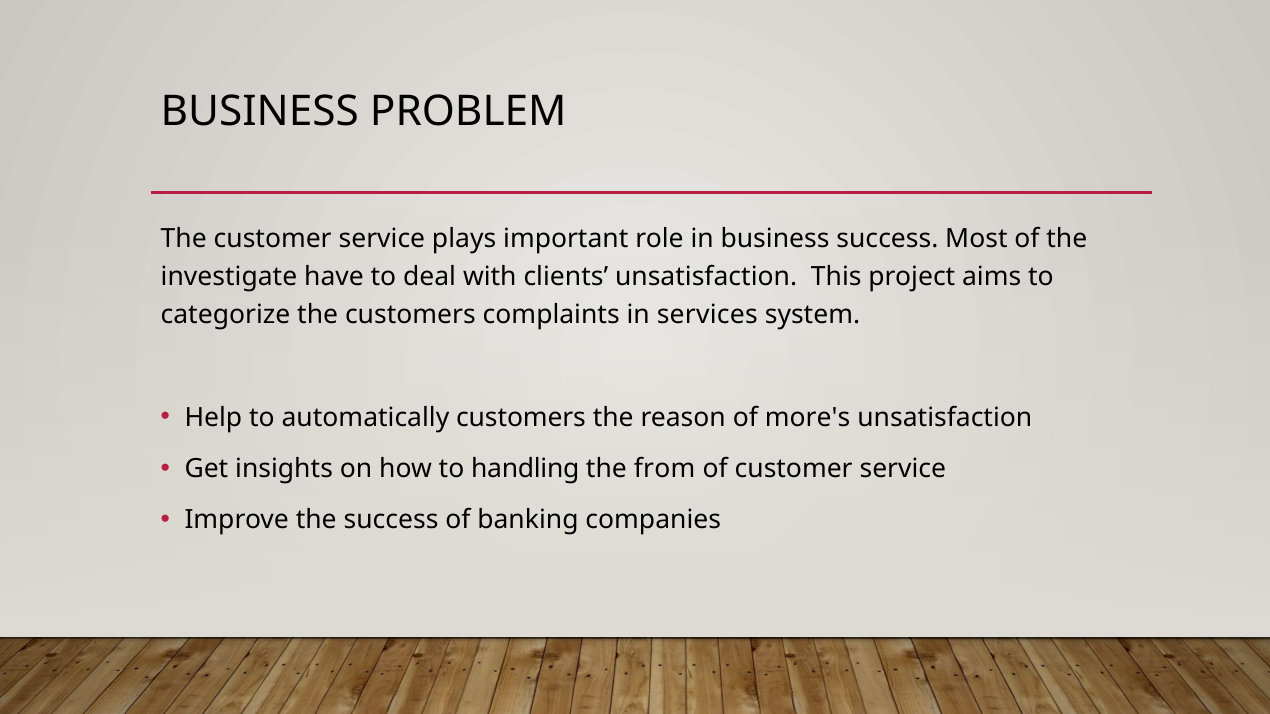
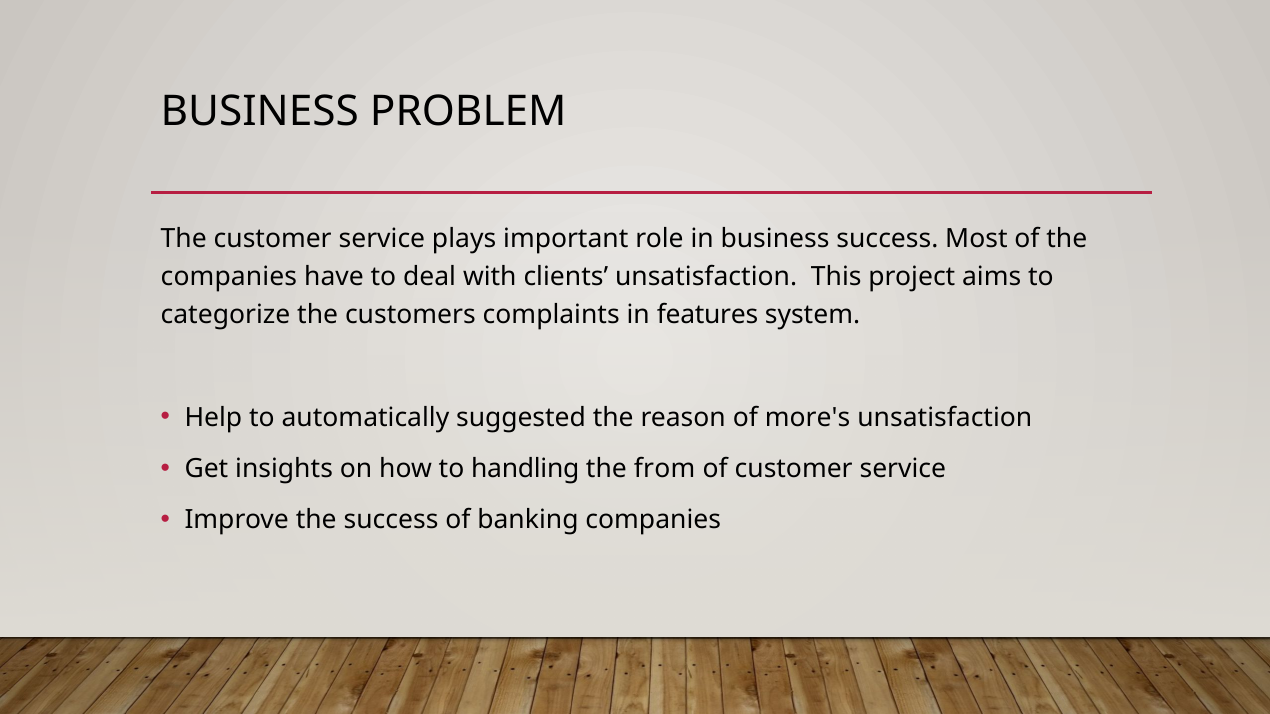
investigate: investigate -> companies (229, 277)
services: services -> features (708, 315)
automatically customers: customers -> suggested (521, 418)
